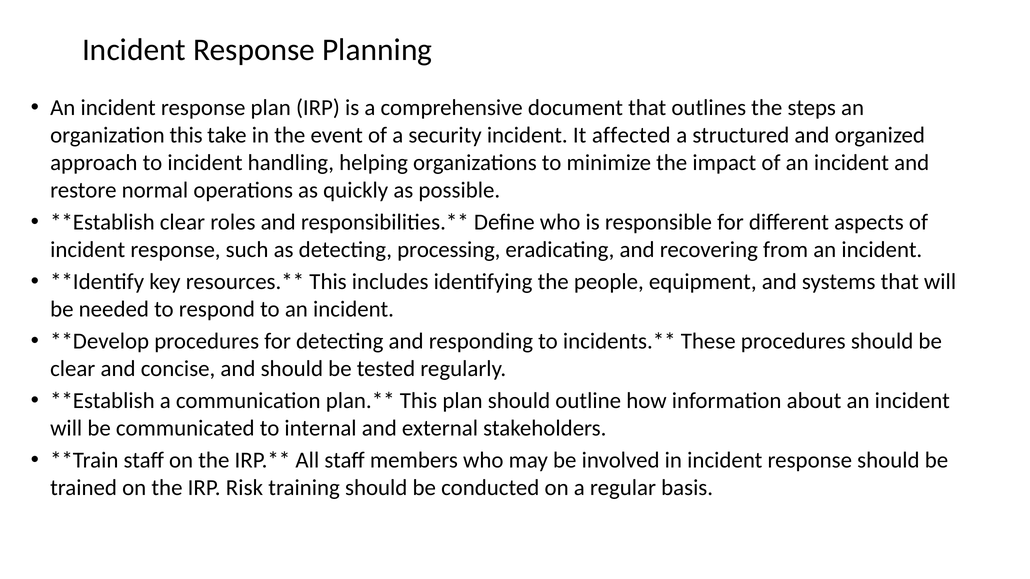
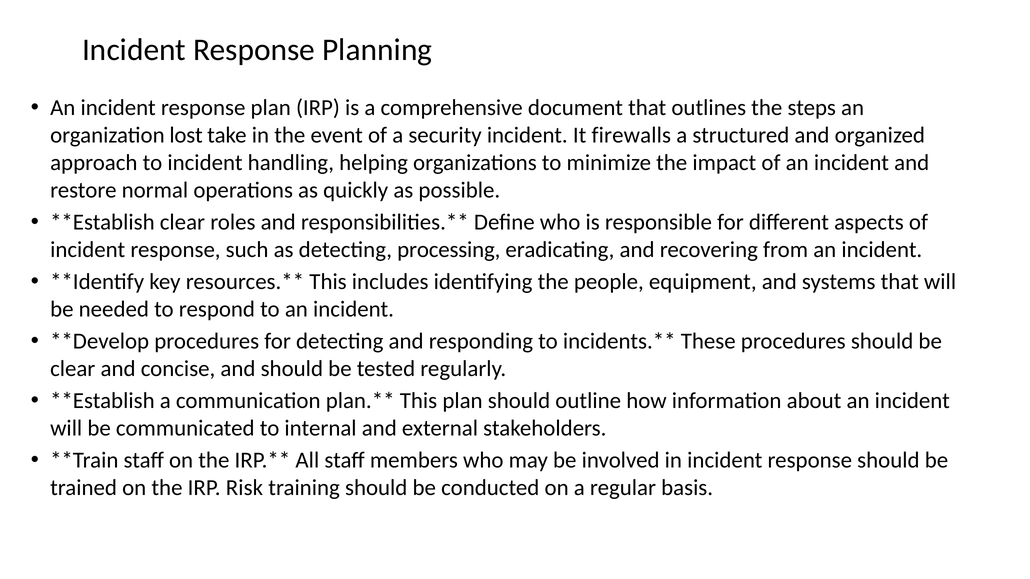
organization this: this -> lost (186, 135)
affected: affected -> firewalls (631, 135)
